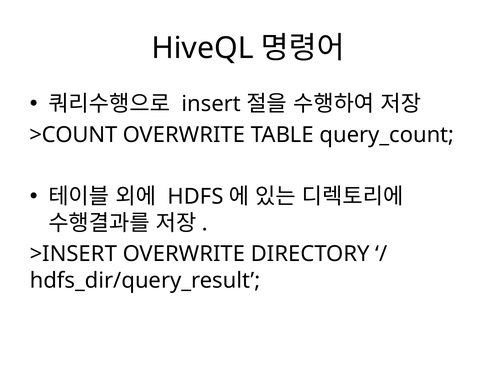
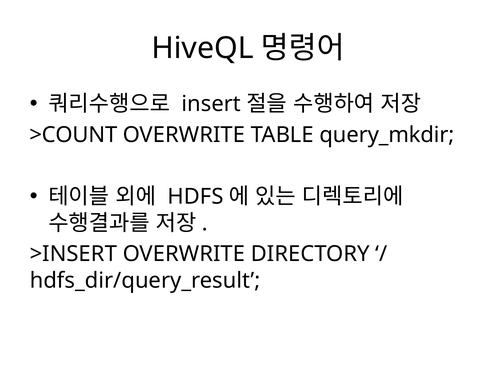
query_count: query_count -> query_mkdir (387, 135)
